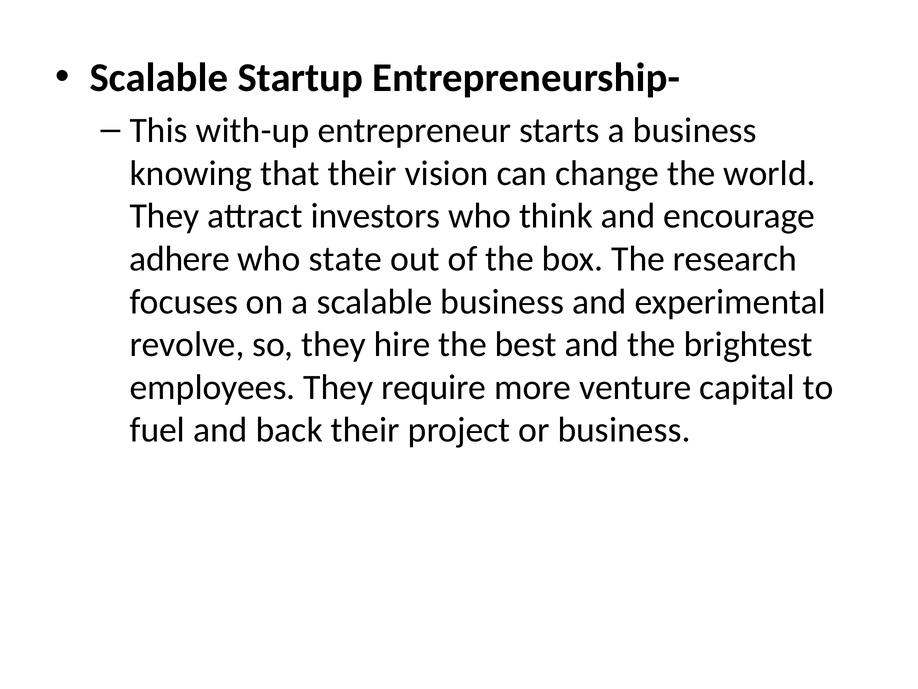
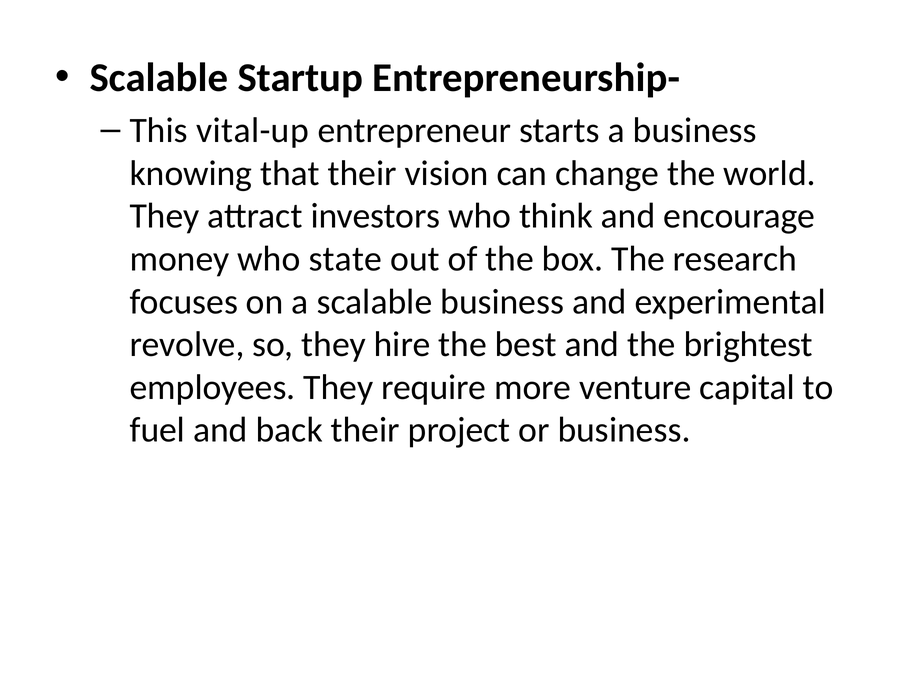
with-up: with-up -> vital-up (253, 131)
adhere: adhere -> money (180, 259)
